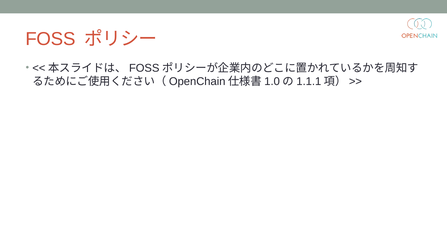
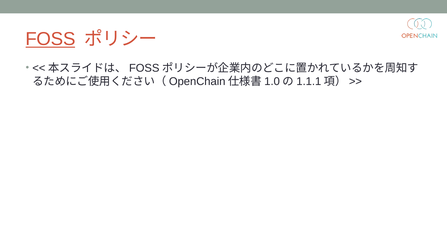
FOSS underline: none -> present (50, 39)
